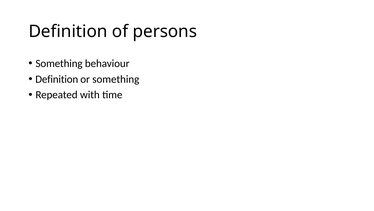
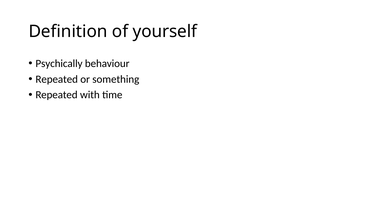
persons: persons -> yourself (165, 31)
Something: Something -> Psychically (59, 63)
Definition: Definition -> Repeated (57, 79)
